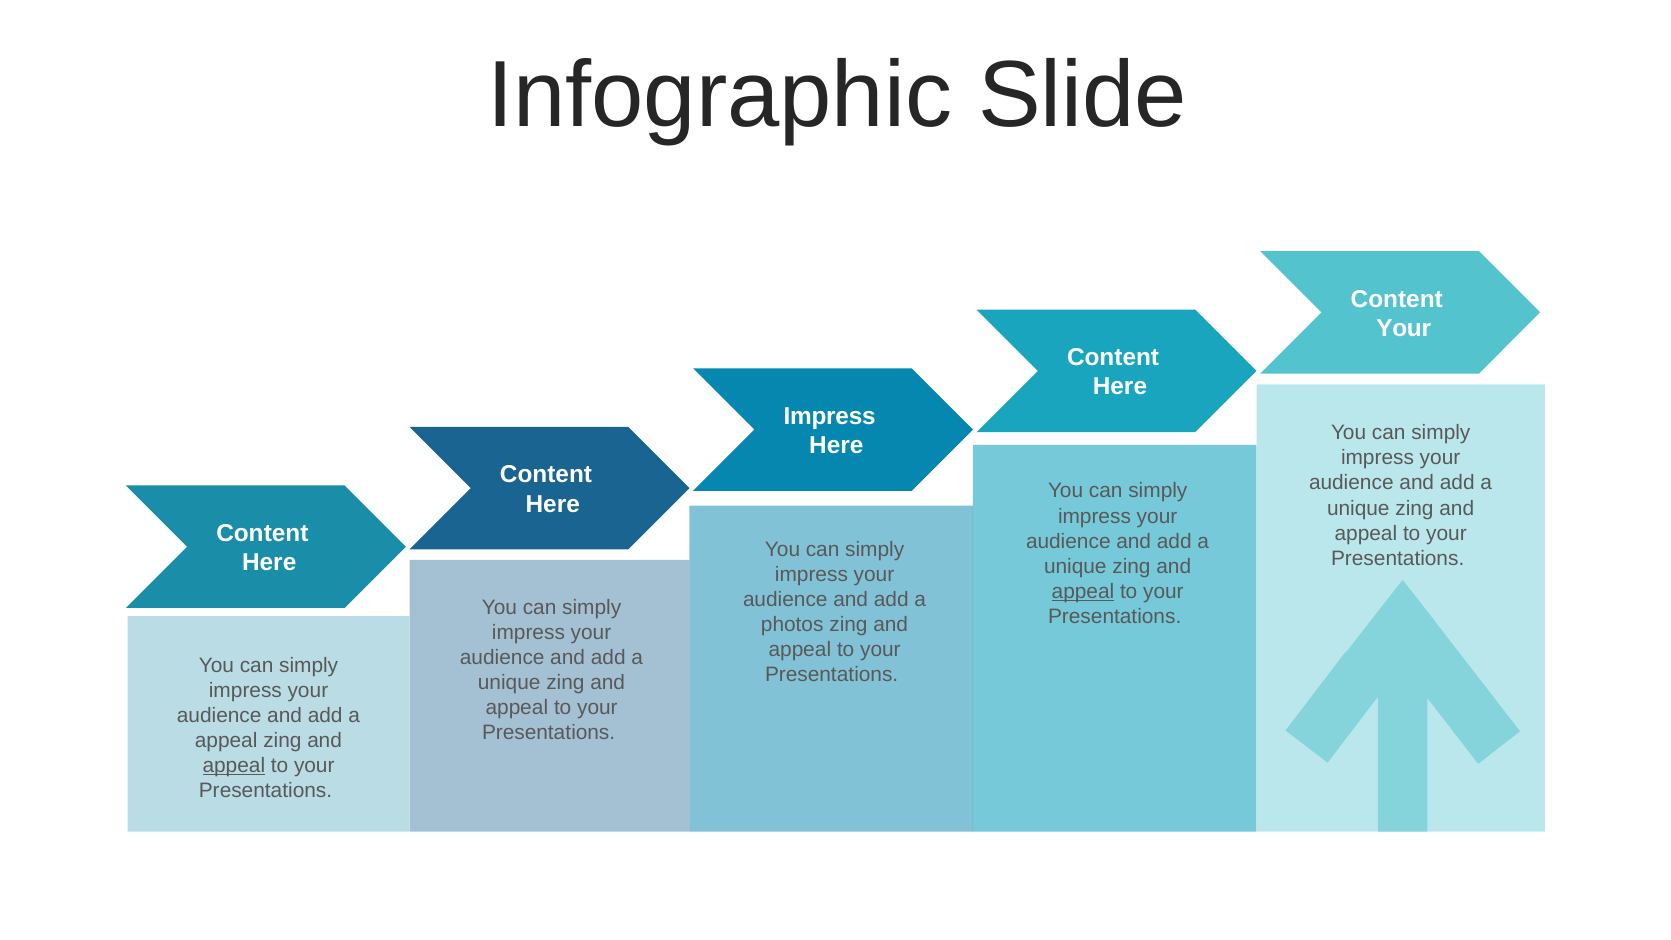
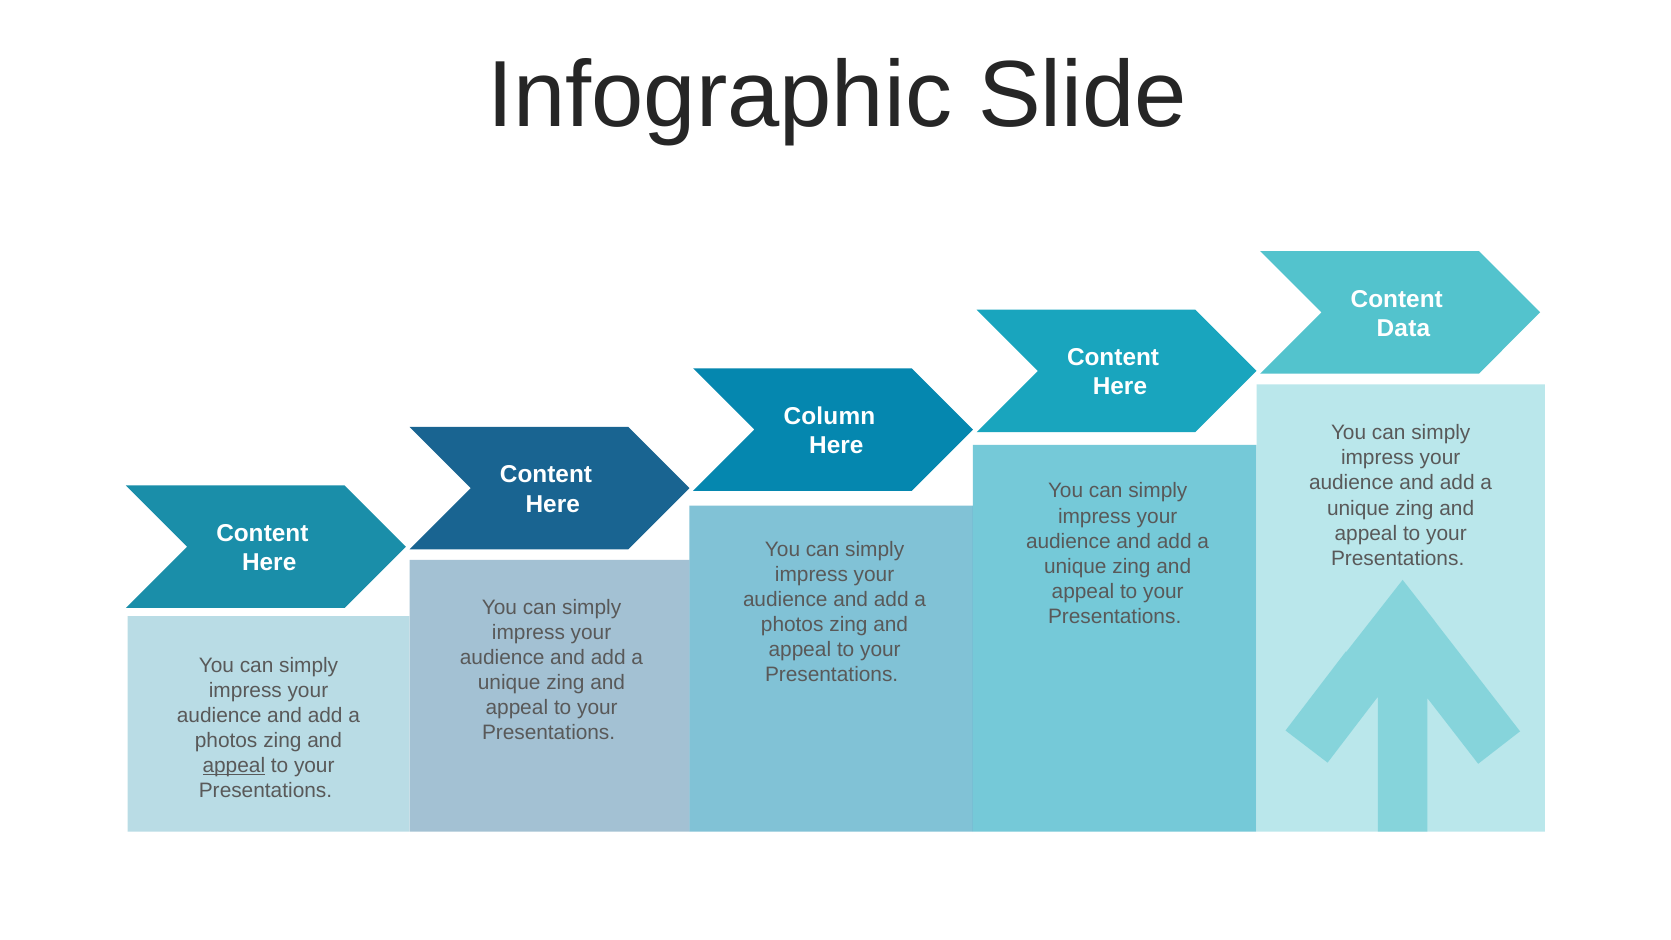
Your: Your -> Data (1403, 328)
Impress: Impress -> Column (829, 416)
appeal underline: present -> none (1083, 591)
appeal: appeal -> photos (226, 741)
